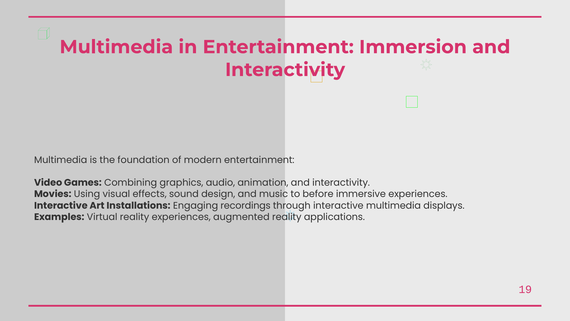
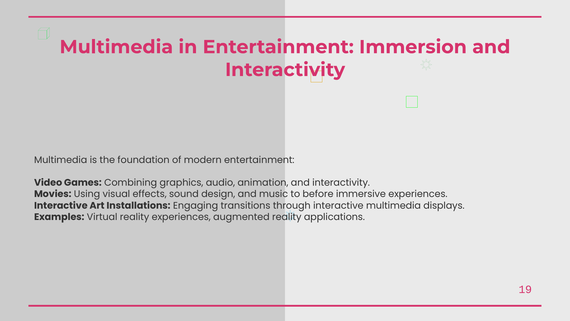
recordings: recordings -> transitions (245, 205)
